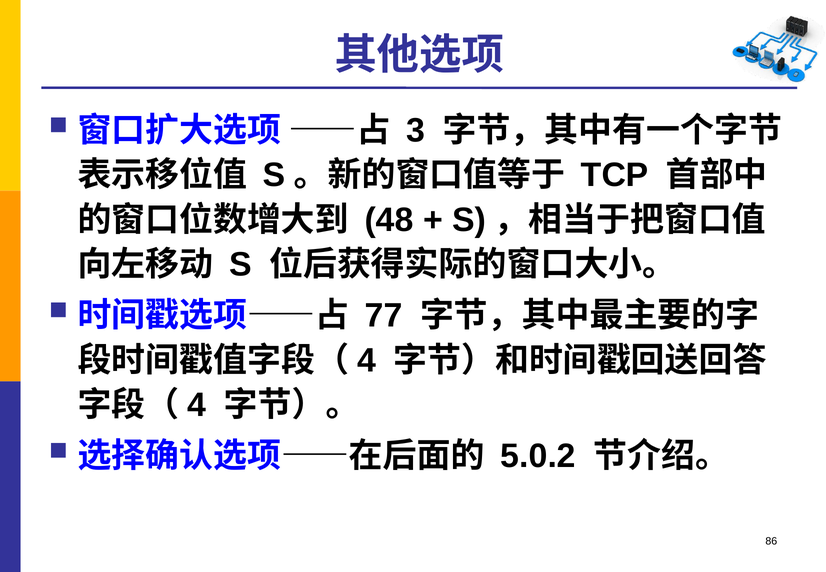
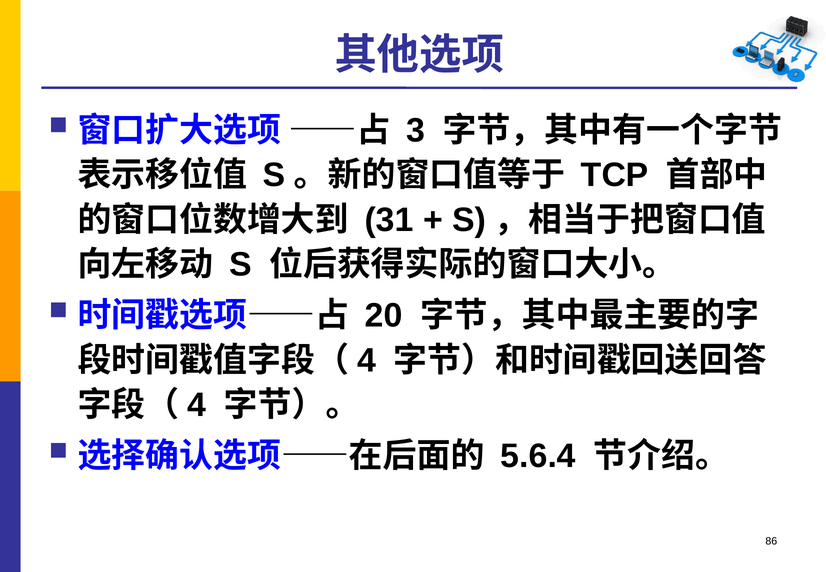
48: 48 -> 31 (389, 220)
77: 77 -> 20 (384, 316)
5.0.2: 5.0.2 -> 5.6.4 (538, 456)
